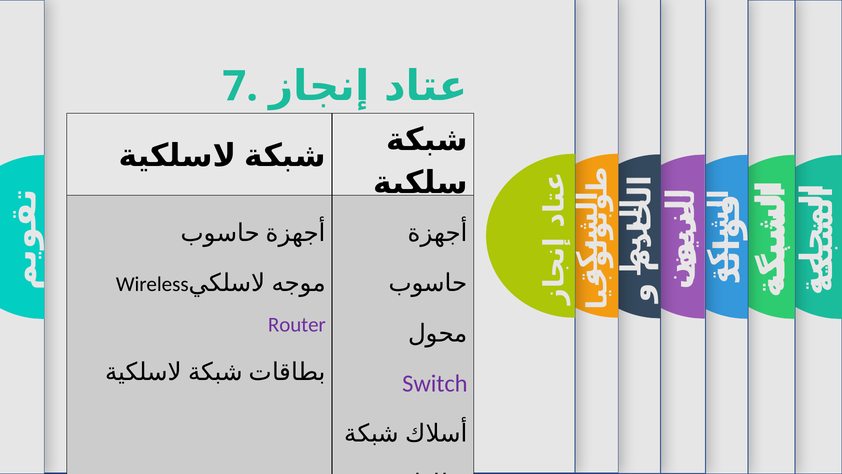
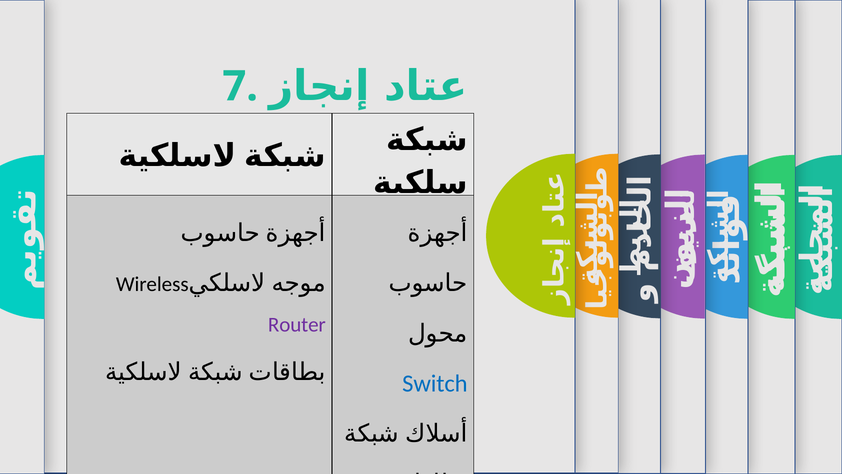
Switch colour: purple -> blue (435, 383)
